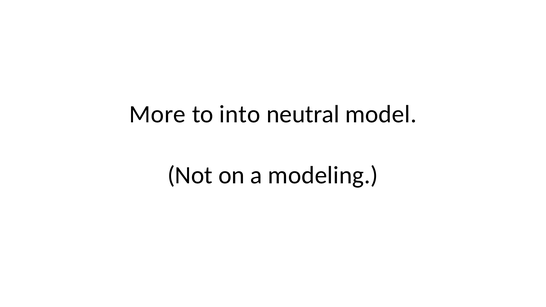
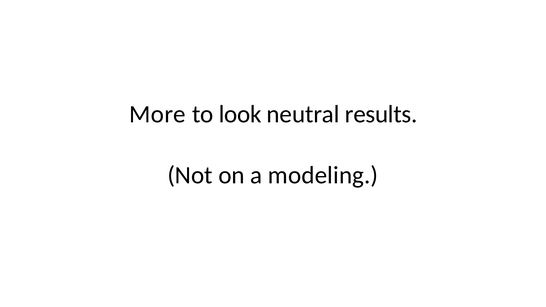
into: into -> look (240, 114)
model: model -> results (381, 114)
